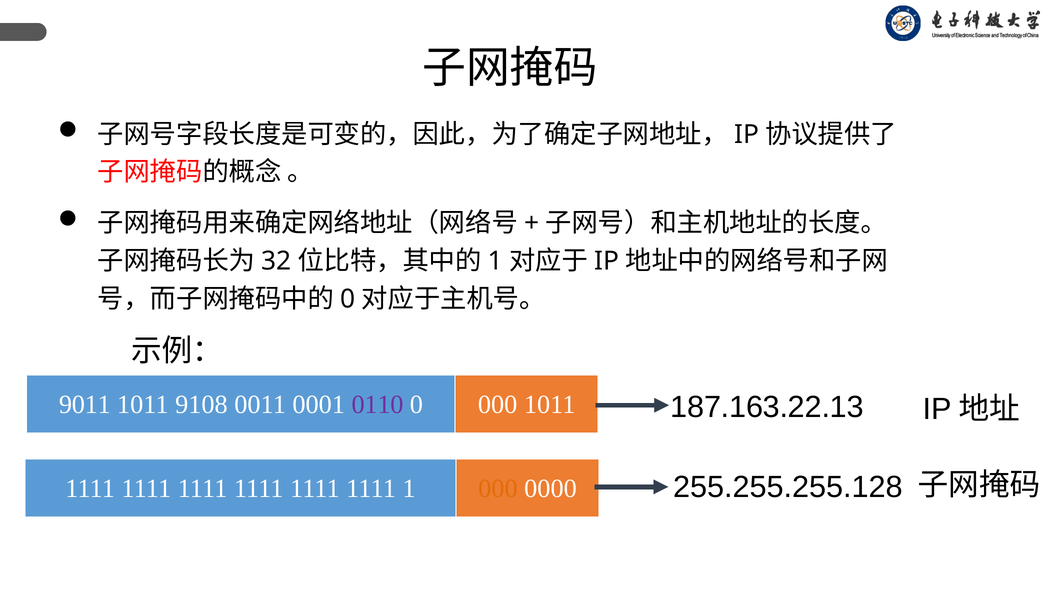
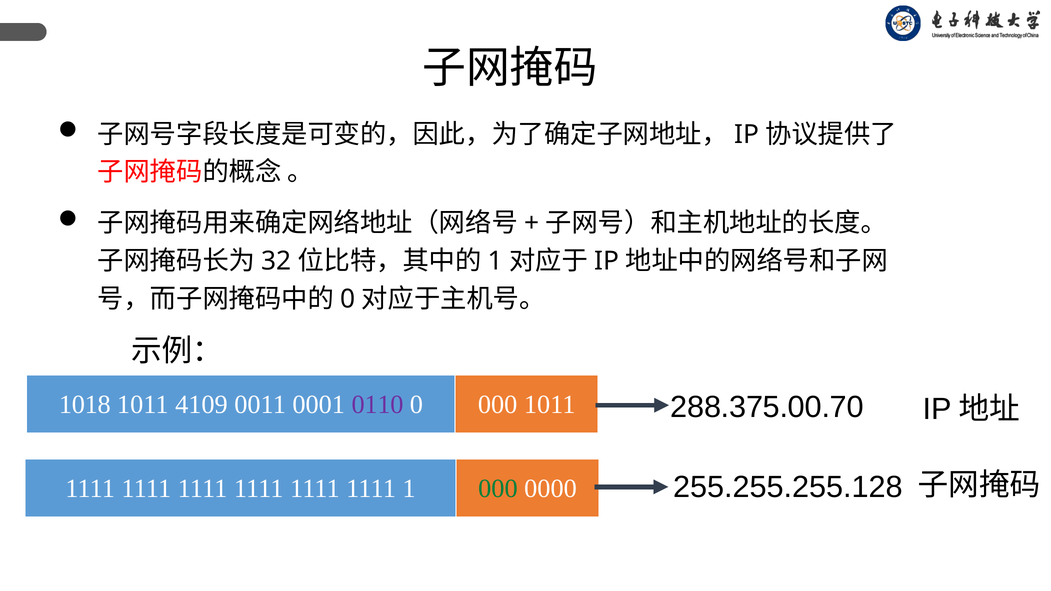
9011: 9011 -> 1018 (85, 405)
9108: 9108 -> 4109 (201, 405)
187.163.22.13: 187.163.22.13 -> 288.375.00.70 (767, 407)
000 colour: orange -> green (498, 489)
